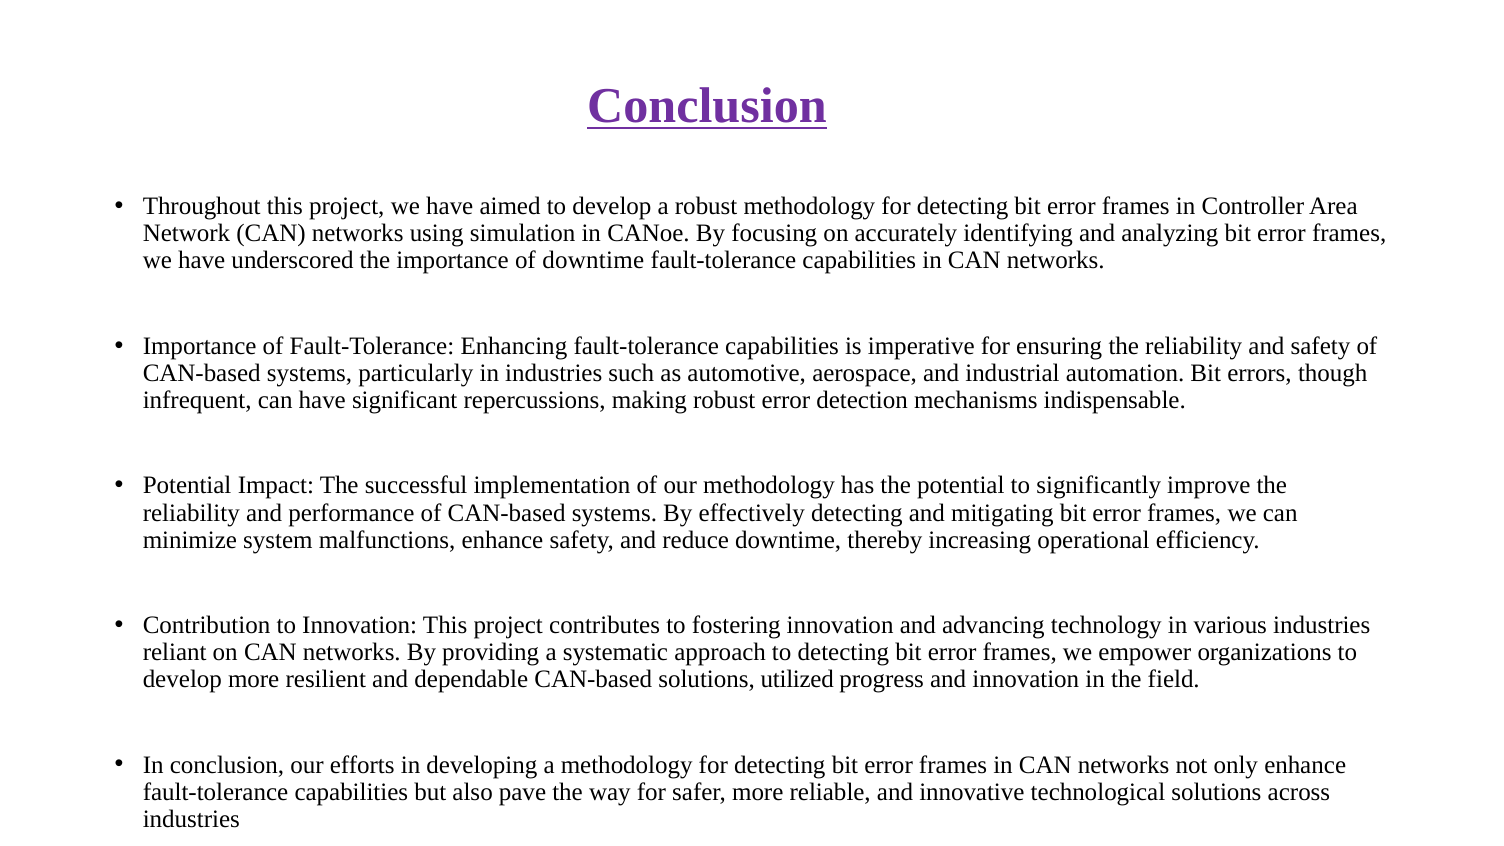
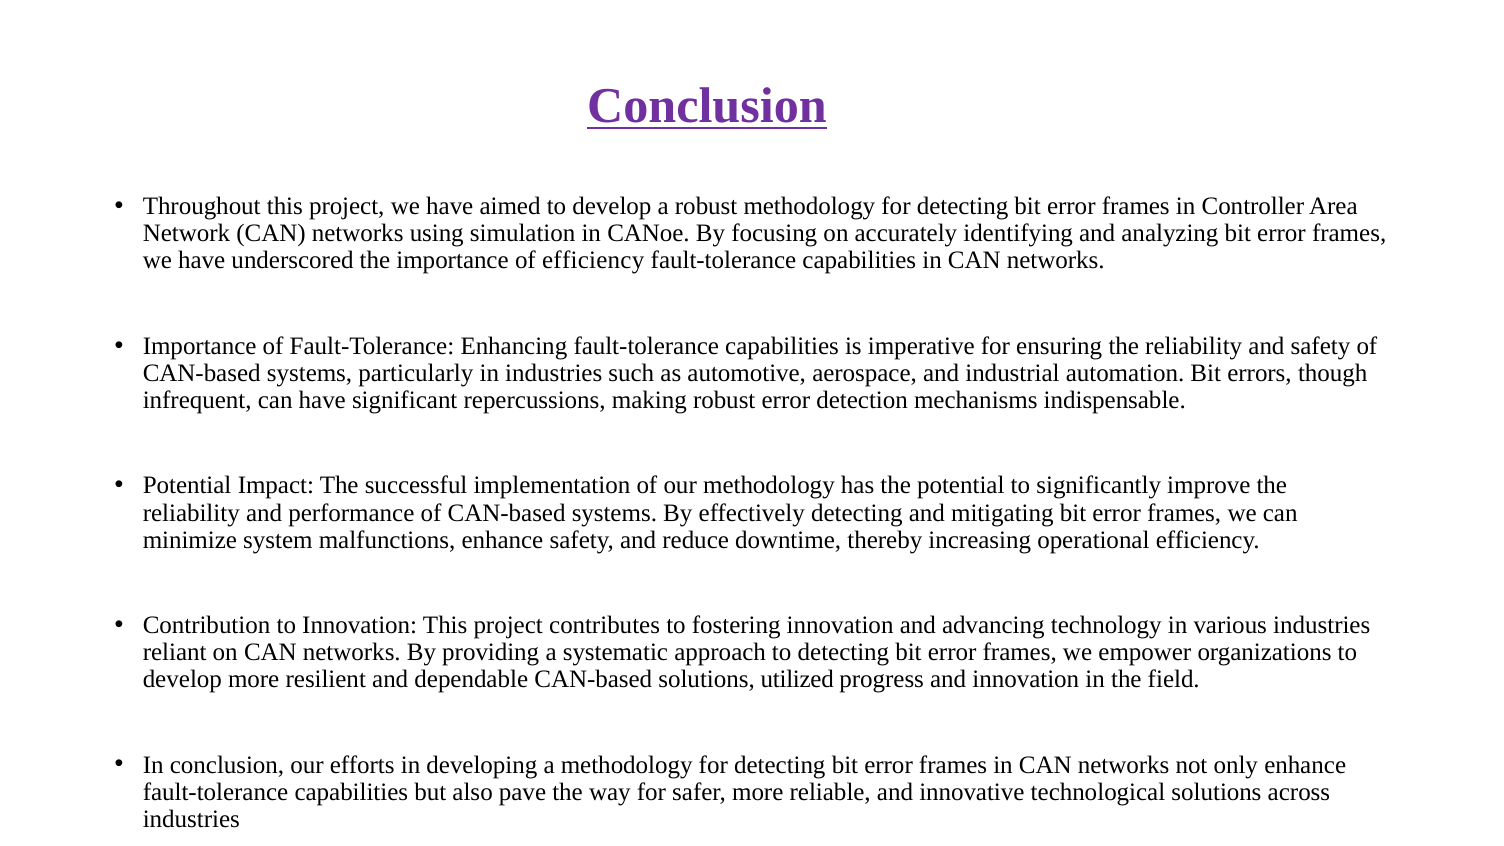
of downtime: downtime -> efficiency (593, 261)
